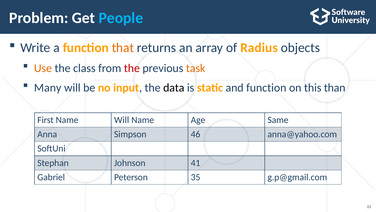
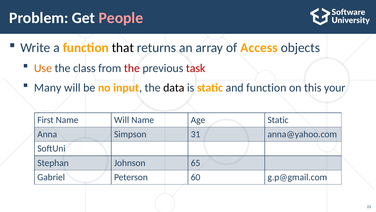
People colour: light blue -> pink (121, 18)
that colour: orange -> black (123, 48)
Radius: Radius -> Access (259, 48)
task colour: orange -> red (196, 68)
than: than -> your (335, 88)
Age Same: Same -> Static (278, 120)
46: 46 -> 31 (196, 134)
41: 41 -> 65 (196, 163)
35: 35 -> 60 (196, 177)
